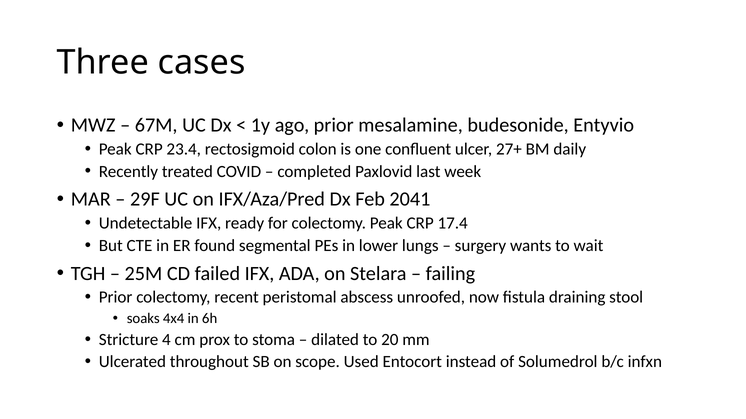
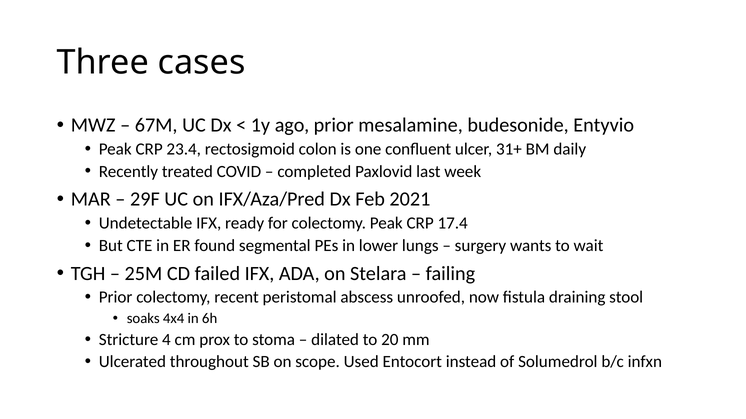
27+: 27+ -> 31+ (509, 149)
2041: 2041 -> 2021 (410, 200)
